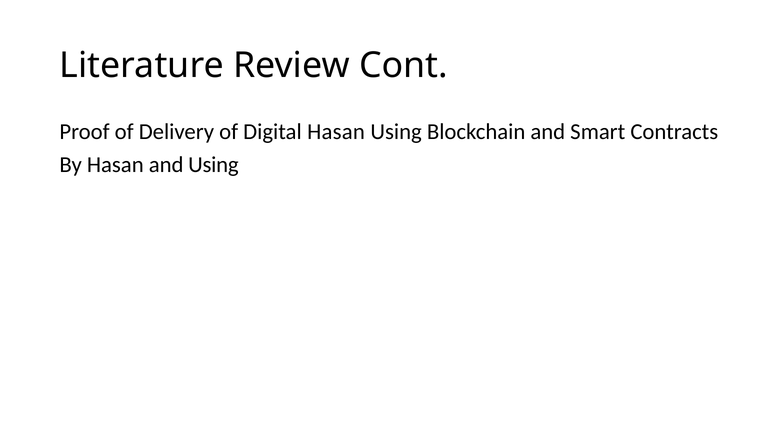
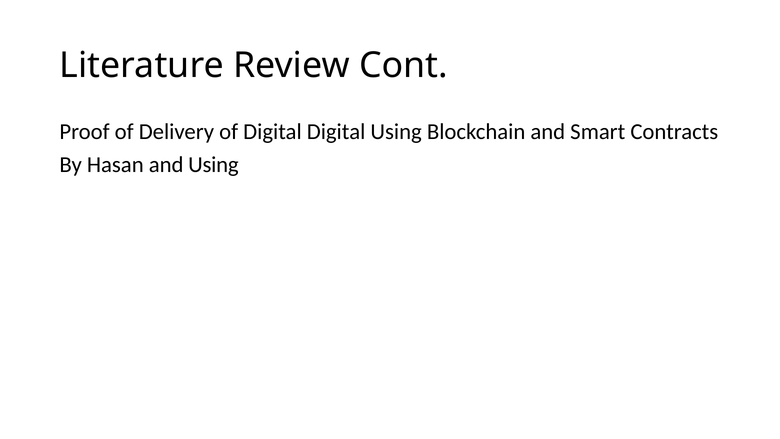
Digital Hasan: Hasan -> Digital (336, 132)
